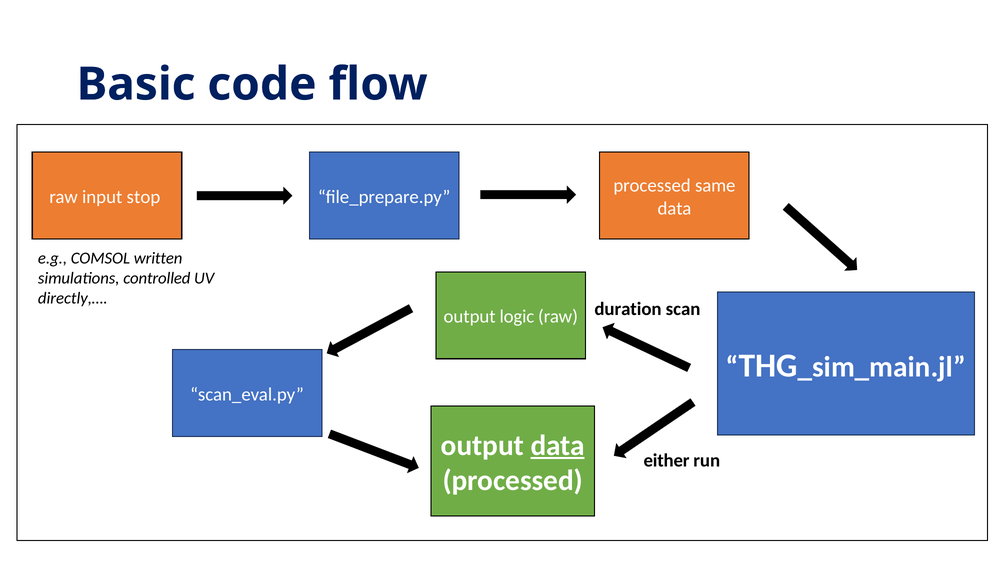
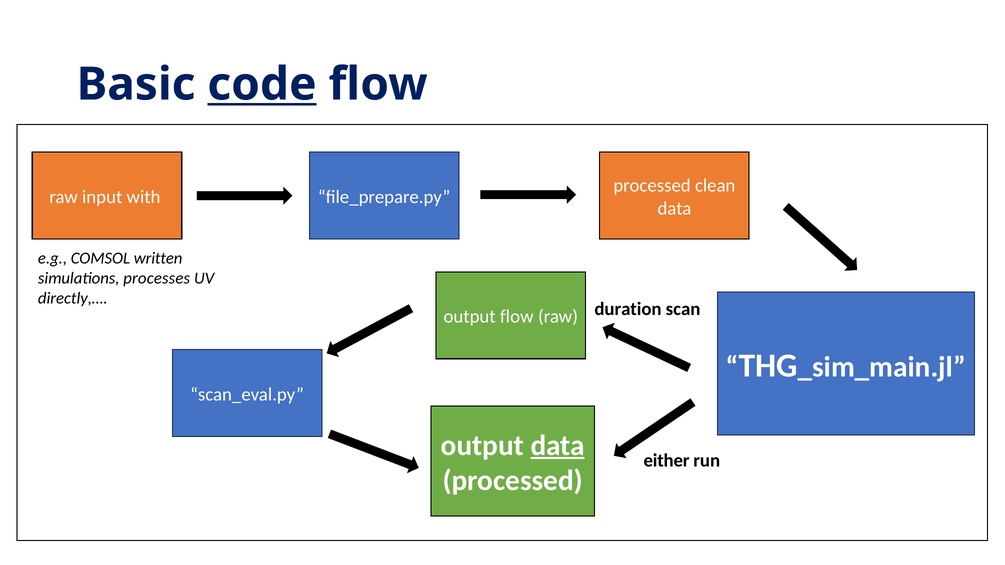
code underline: none -> present (262, 84)
same: same -> clean (715, 186)
stop: stop -> with (144, 197)
controlled: controlled -> processes (157, 278)
output logic: logic -> flow (517, 317)
